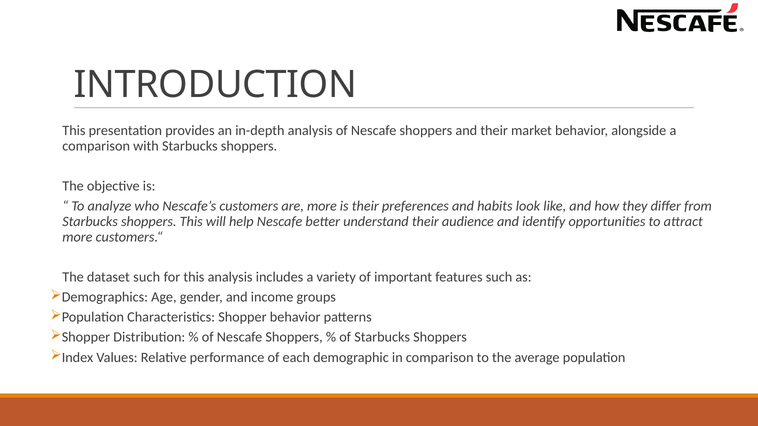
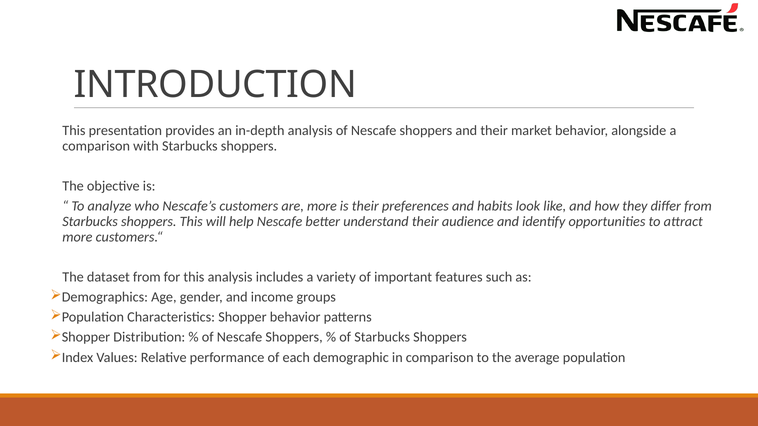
dataset such: such -> from (147, 277)
